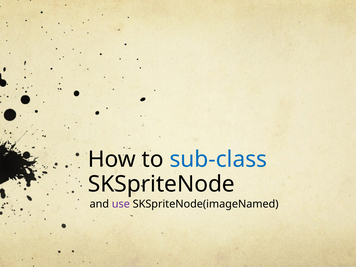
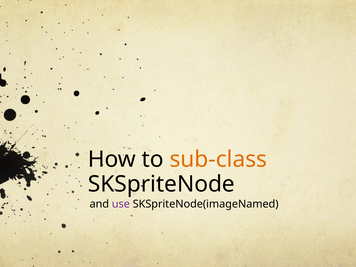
sub-class colour: blue -> orange (218, 159)
